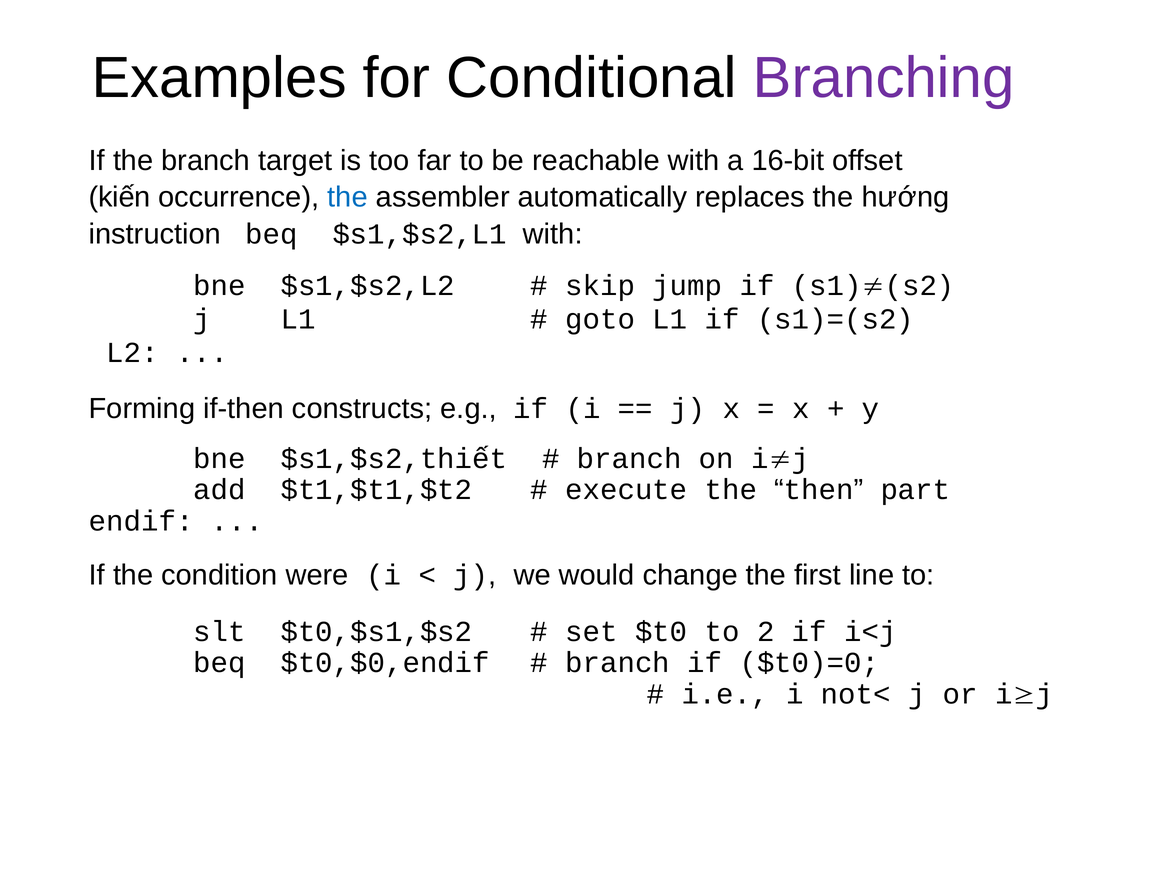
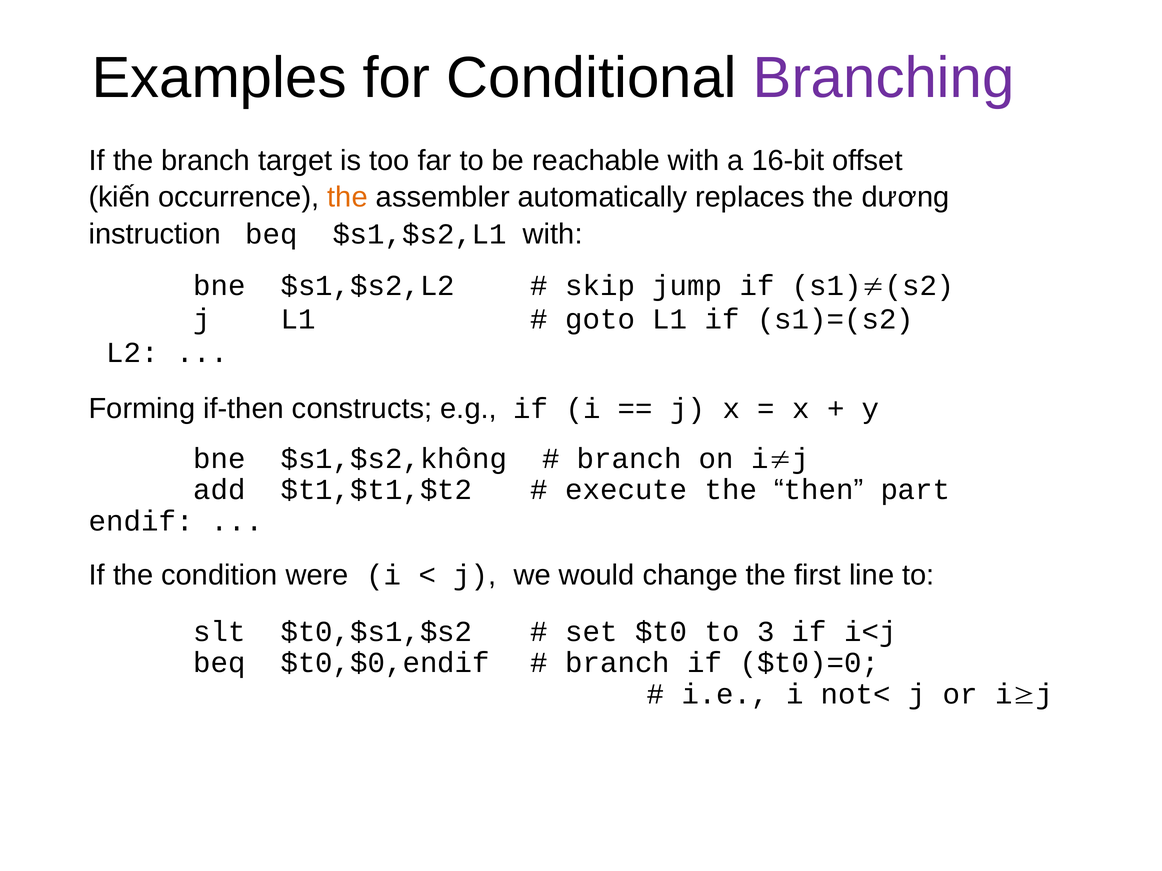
the colour: blue -> orange (348, 197)
hướng: hướng -> dương (906, 197)
$s1,$s2,thiết: $s1,$s2,thiết -> $s1,$s2,không (394, 459)
2: 2 -> 3 (766, 632)
